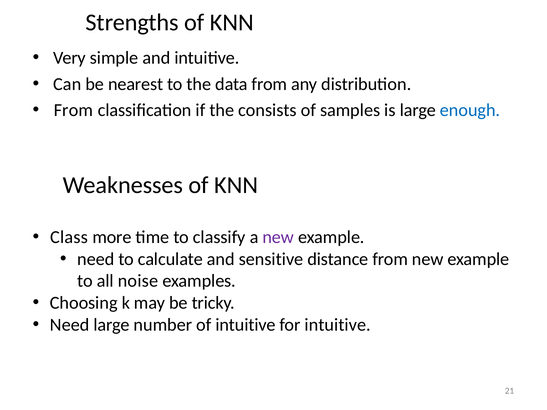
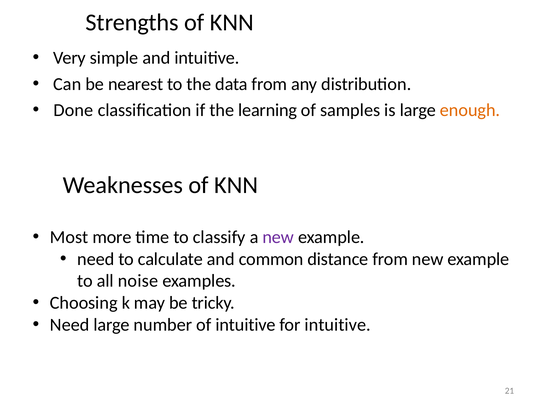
From: From -> Done (73, 110)
consists: consists -> learning (268, 110)
enough colour: blue -> orange (470, 110)
Class: Class -> Most (69, 237)
sensitive: sensitive -> common (271, 259)
